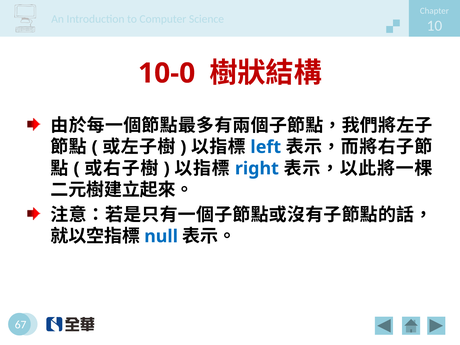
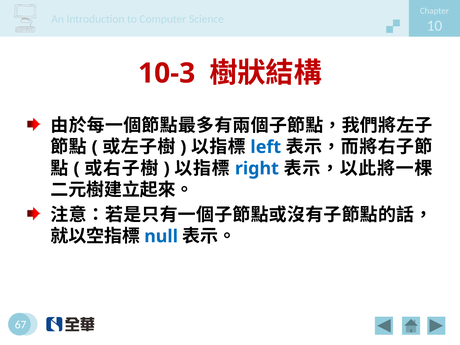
10-0: 10-0 -> 10-3 (167, 73)
